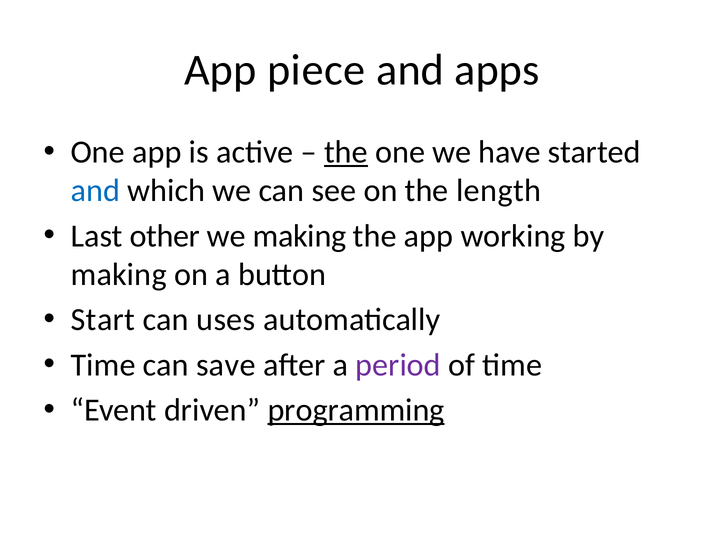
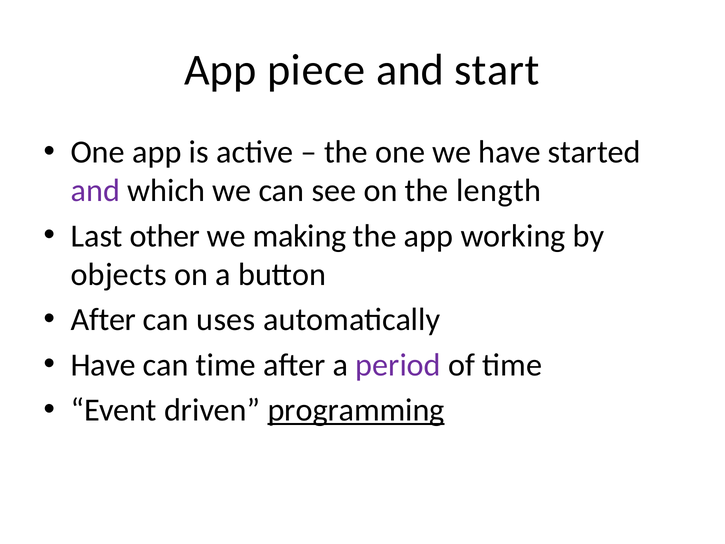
apps: apps -> start (497, 70)
the underline: present -> none (346, 152)
and colour: blue -> purple (95, 191)
making: making -> objects (119, 275)
Start: Start -> After (103, 320)
Time: Time -> Have (103, 365)
can save: save -> time (226, 365)
